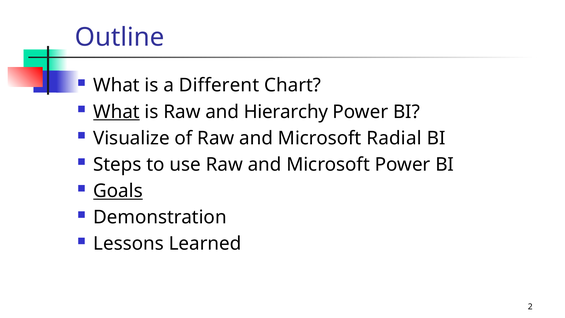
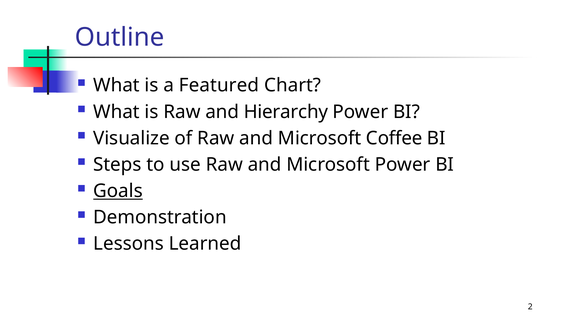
Different: Different -> Featured (219, 85)
What underline: present -> none (116, 112)
Radial: Radial -> Coffee (394, 138)
